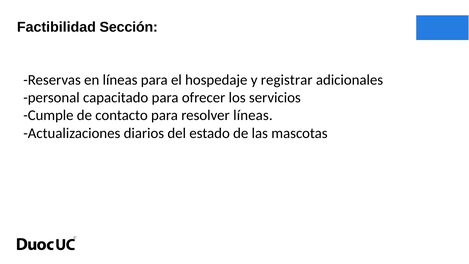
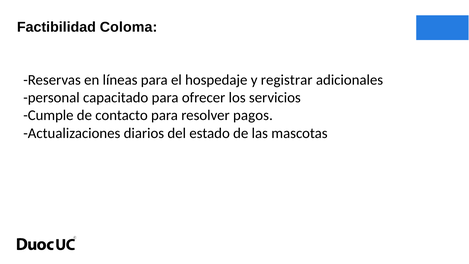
Sección: Sección -> Coloma (129, 27)
resolver líneas: líneas -> pagos (253, 115)
